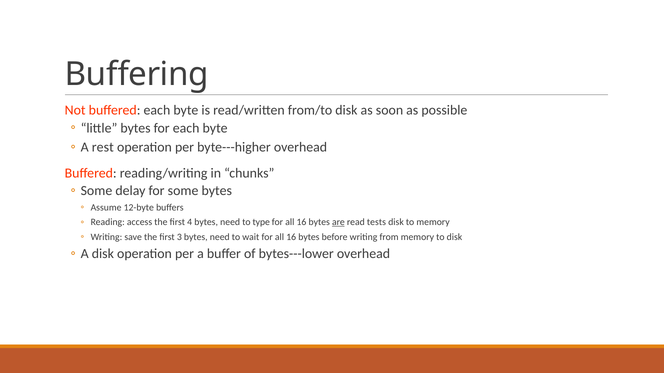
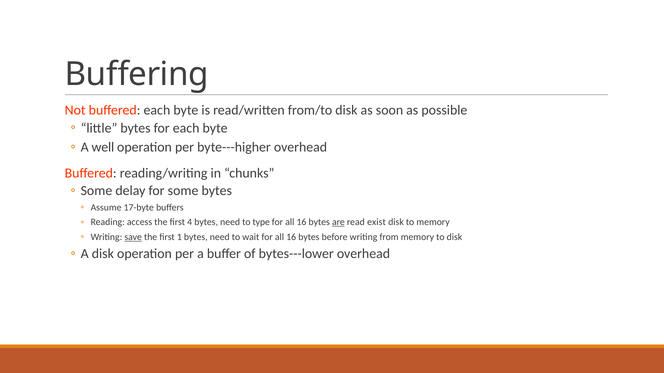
rest: rest -> well (103, 147)
12-byte: 12-byte -> 17-byte (139, 208)
tests: tests -> exist (376, 223)
save underline: none -> present (133, 237)
3: 3 -> 1 (179, 237)
